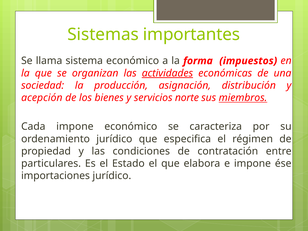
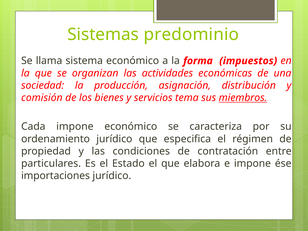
importantes: importantes -> predominio (191, 35)
actividades underline: present -> none (167, 73)
acepción: acepción -> comisión (42, 98)
norte: norte -> tema (187, 98)
